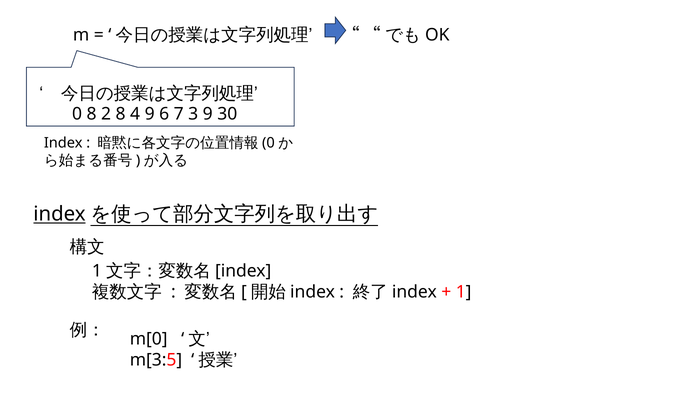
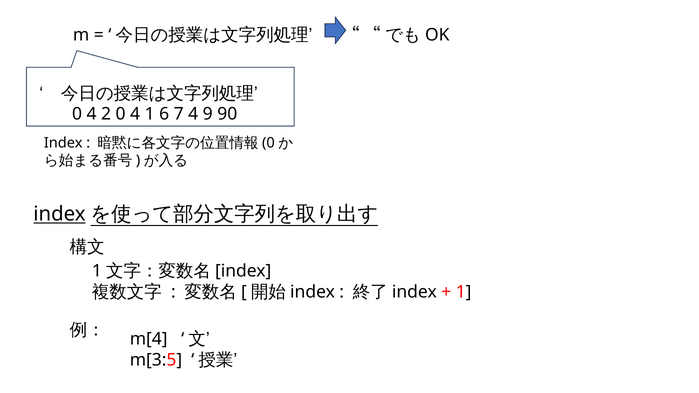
8: 8 -> 4 (92, 114)
2 8: 8 -> 0 (121, 114)
4 9: 9 -> 1 (150, 114)
7 3: 3 -> 4 (193, 114)
30: 30 -> 90 (227, 114)
m[0: m[0 -> m[4 (149, 339)
